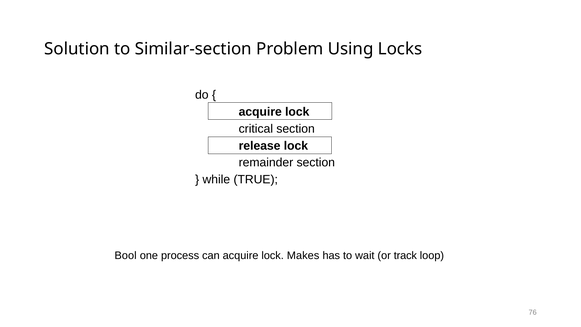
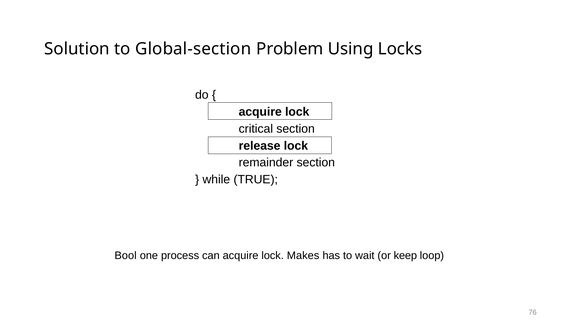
Similar-section: Similar-section -> Global-section (193, 49)
track: track -> keep (405, 255)
